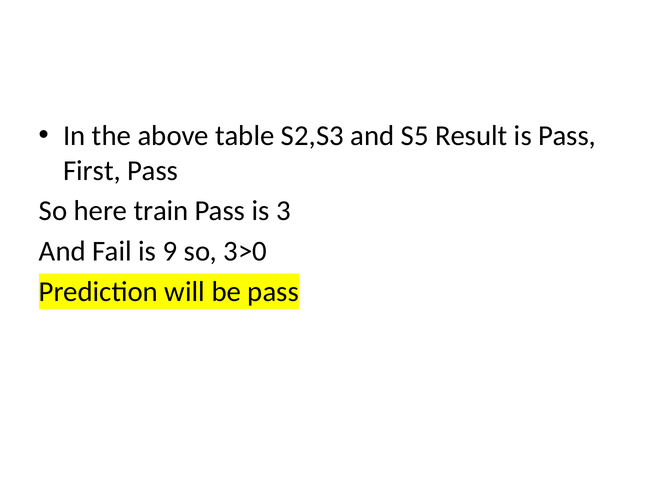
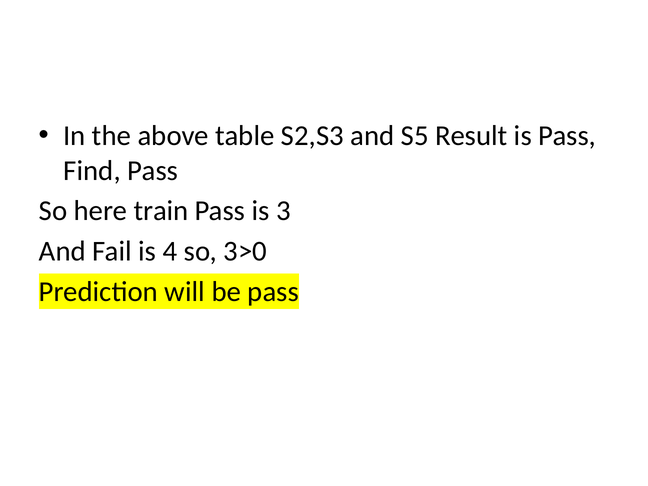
First: First -> Find (92, 171)
9: 9 -> 4 (170, 251)
